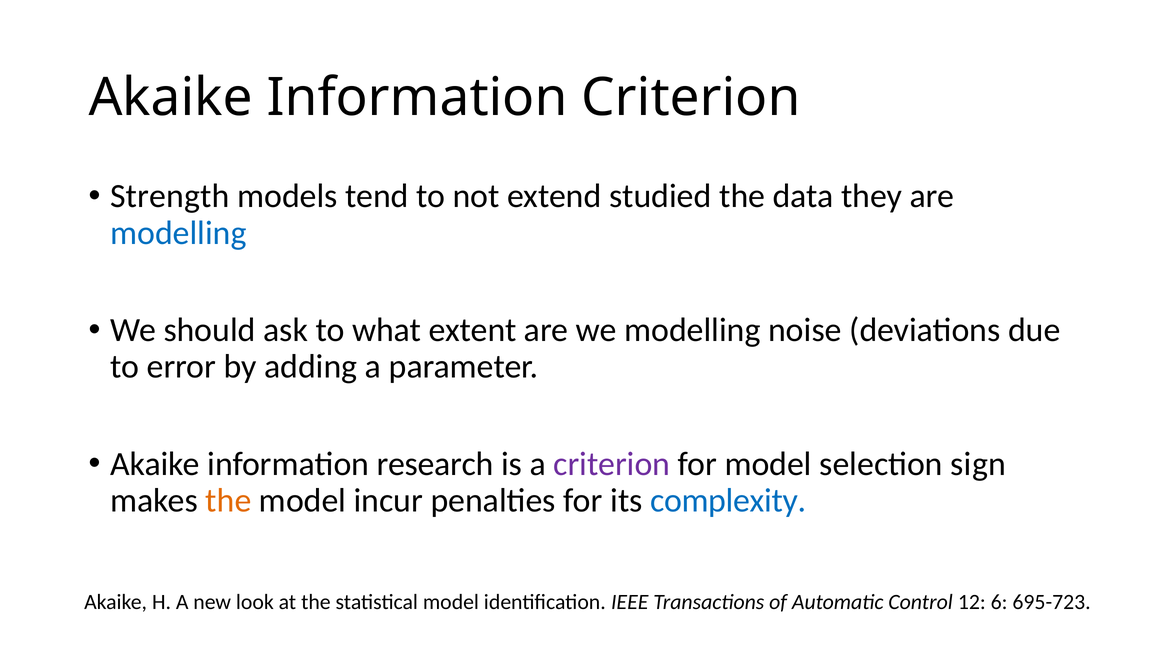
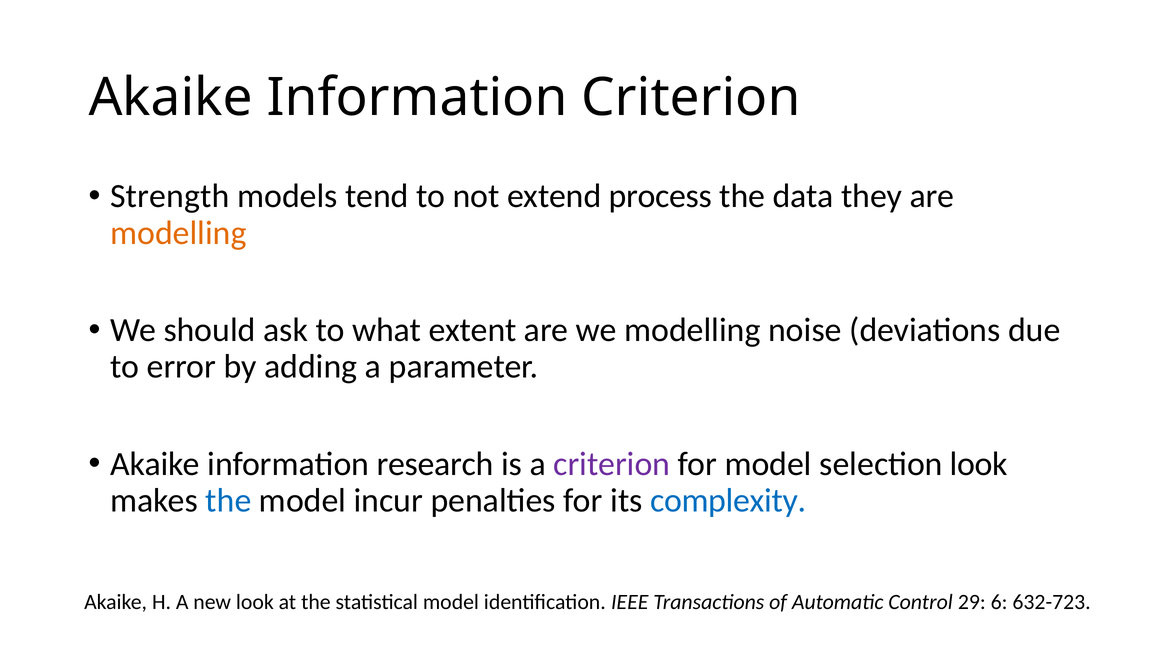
studied: studied -> process (660, 196)
modelling colour: blue -> orange (178, 233)
selection sign: sign -> look (979, 464)
the colour: orange -> blue (228, 501)
12: 12 -> 29 (972, 602)
695-723: 695-723 -> 632-723 (1052, 602)
